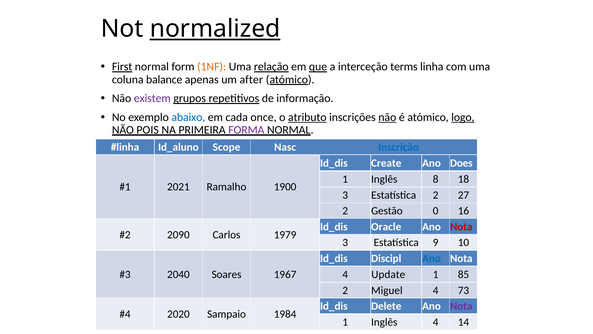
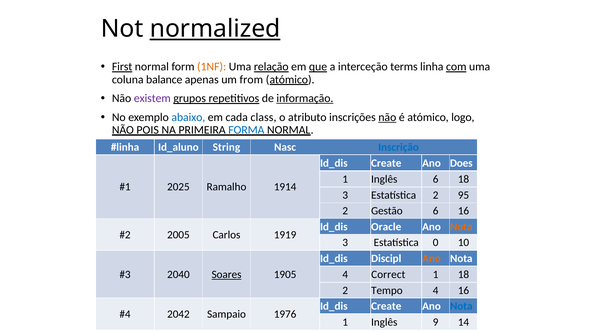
com underline: none -> present (456, 67)
after: after -> from (251, 79)
informação underline: none -> present (305, 98)
once: once -> class (263, 117)
atributo underline: present -> none (307, 117)
logo underline: present -> none (463, 117)
FORMA colour: purple -> blue (246, 130)
Scope: Scope -> String (226, 147)
Inglês 8: 8 -> 6 (436, 179)
2021: 2021 -> 2025 (178, 187)
1900: 1900 -> 1914 (285, 187)
27: 27 -> 95 (463, 195)
Gestão 0: 0 -> 6 (436, 211)
Nota colour: red -> orange (461, 226)
2090: 2090 -> 2005 (178, 234)
1979: 1979 -> 1919 (285, 234)
9: 9 -> 0 (436, 242)
Ano colour: blue -> orange (431, 258)
Soares underline: none -> present (227, 274)
1967: 1967 -> 1905 (285, 274)
Update: Update -> Correct (388, 274)
1 85: 85 -> 18 (463, 274)
Miguel: Miguel -> Tempo (387, 290)
4 73: 73 -> 16 (463, 290)
Delete: Delete -> Create (386, 306)
Nota colour: purple -> blue (461, 306)
2020: 2020 -> 2042 (178, 314)
1984: 1984 -> 1976 (285, 314)
Inglês 4: 4 -> 9 (436, 322)
